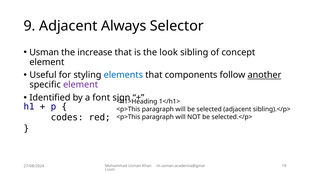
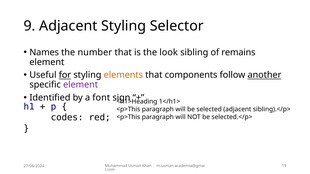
Adjacent Always: Always -> Styling (124, 26)
Usman: Usman -> Names (44, 52)
increase: increase -> number (95, 52)
concept: concept -> remains (238, 52)
for underline: none -> present (65, 75)
elements colour: blue -> orange (123, 75)
